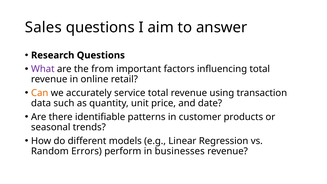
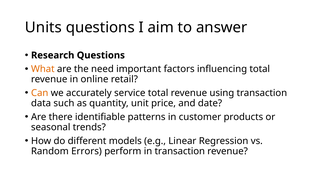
Sales: Sales -> Units (43, 27)
What colour: purple -> orange (43, 69)
from: from -> need (102, 69)
in businesses: businesses -> transaction (180, 151)
